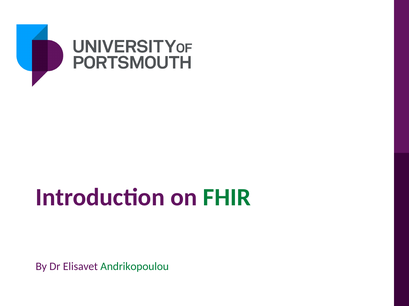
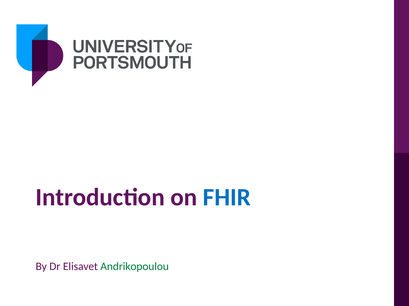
FHIR colour: green -> blue (227, 198)
